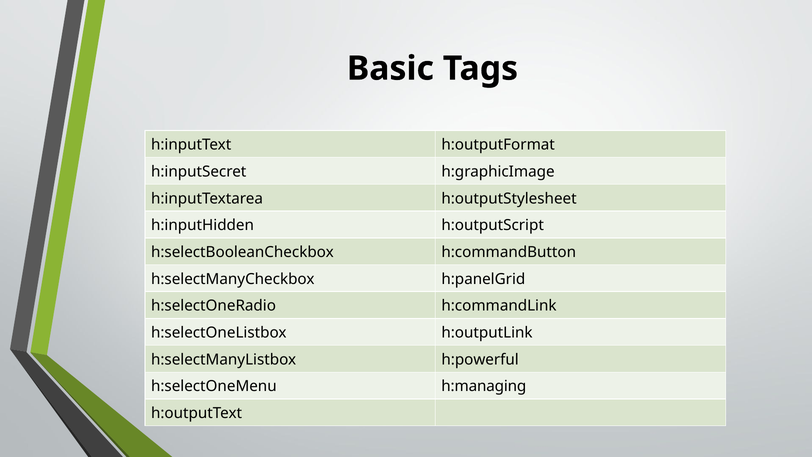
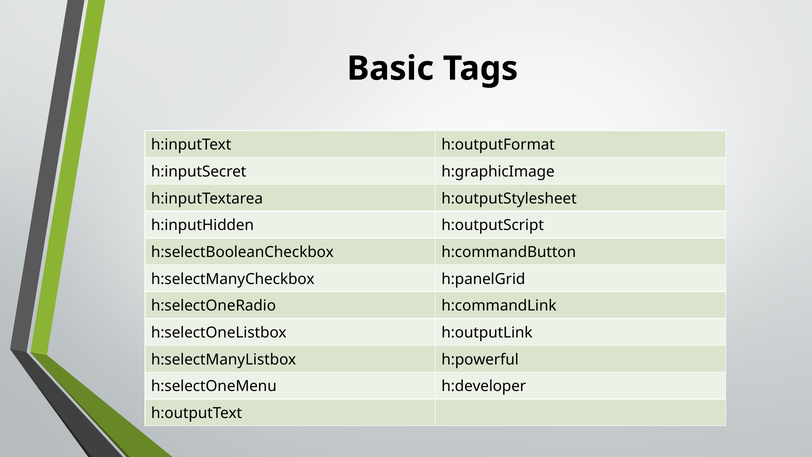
h:managing: h:managing -> h:developer (484, 386)
